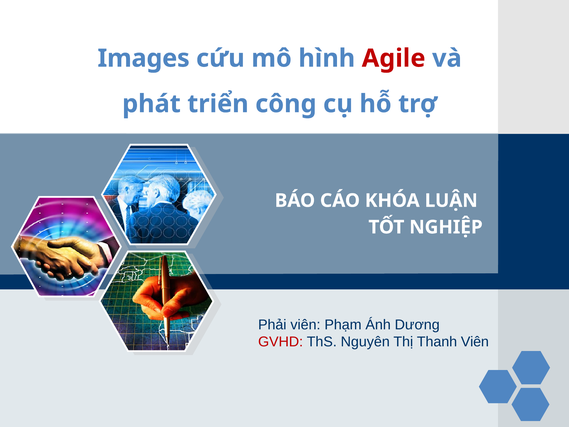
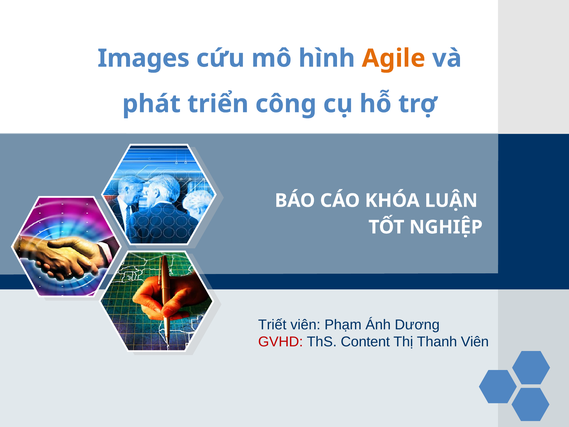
Agile colour: red -> orange (394, 58)
Phải: Phải -> Triết (272, 325)
Nguyên: Nguyên -> Content (365, 342)
